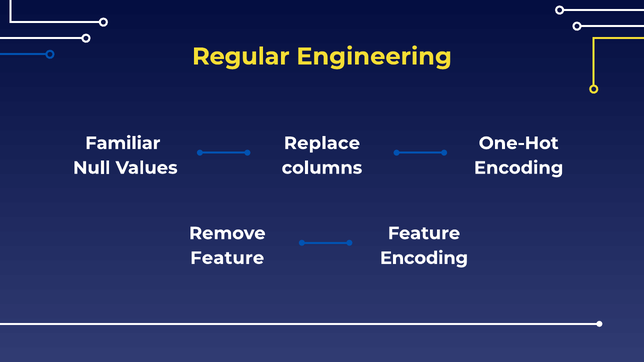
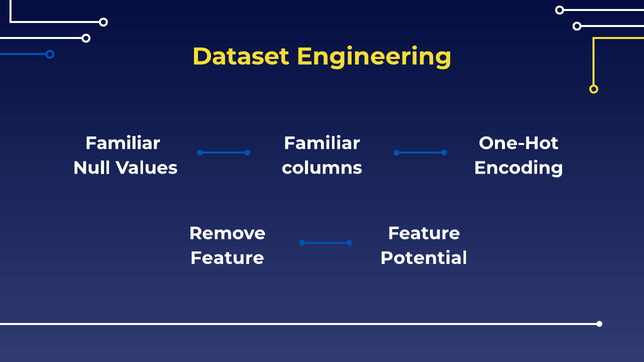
Regular: Regular -> Dataset (241, 57)
Replace: Replace -> Familiar (322, 143)
Encoding: Encoding -> Potential (424, 258)
